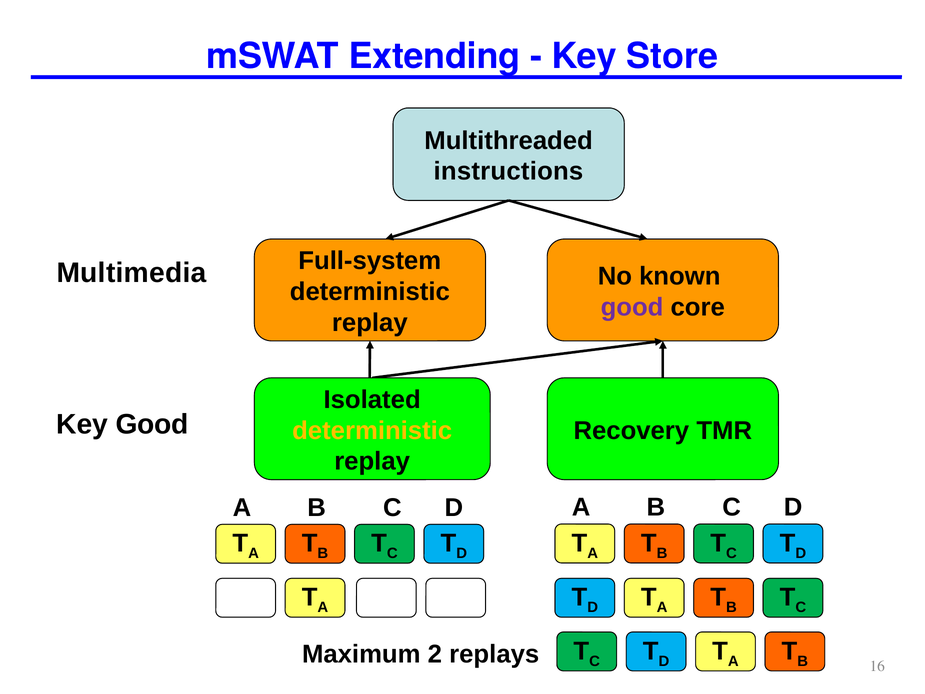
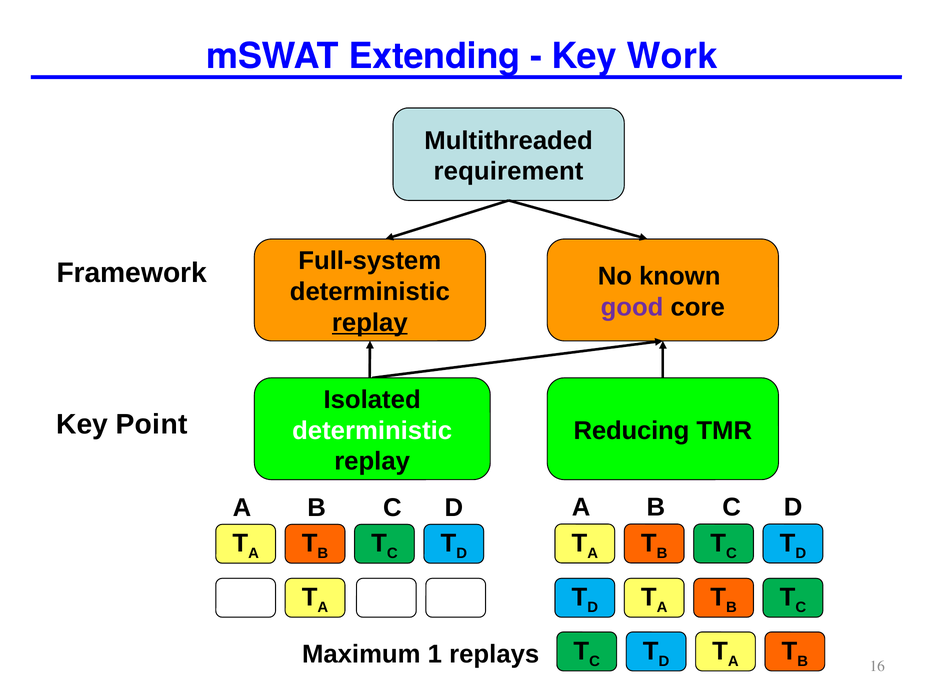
Store: Store -> Work (672, 56)
instructions: instructions -> requirement (508, 171)
Multimedia: Multimedia -> Framework (132, 273)
replay underline: none -> present (370, 322)
Key Good: Good -> Point (152, 424)
deterministic colour: yellow -> white (372, 430)
Recovery: Recovery -> Reducing (631, 430)
2: 2 -> 1 (435, 654)
